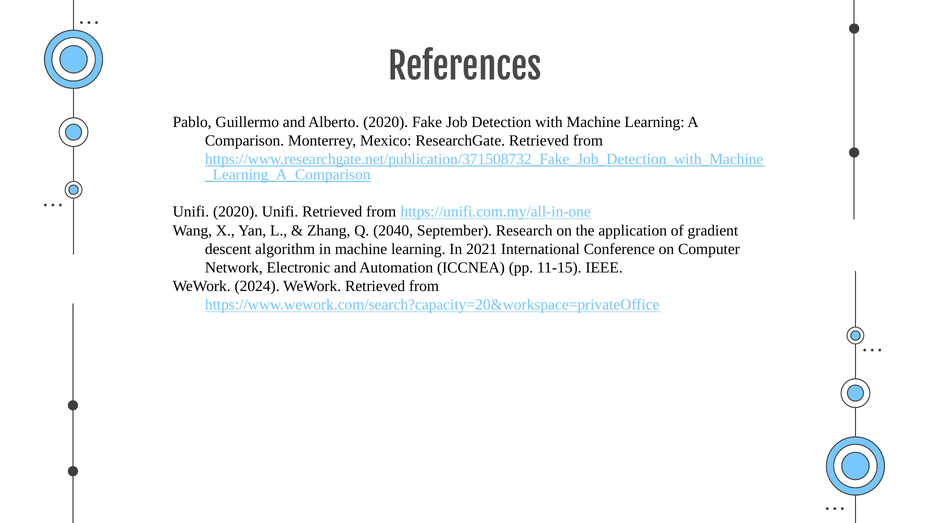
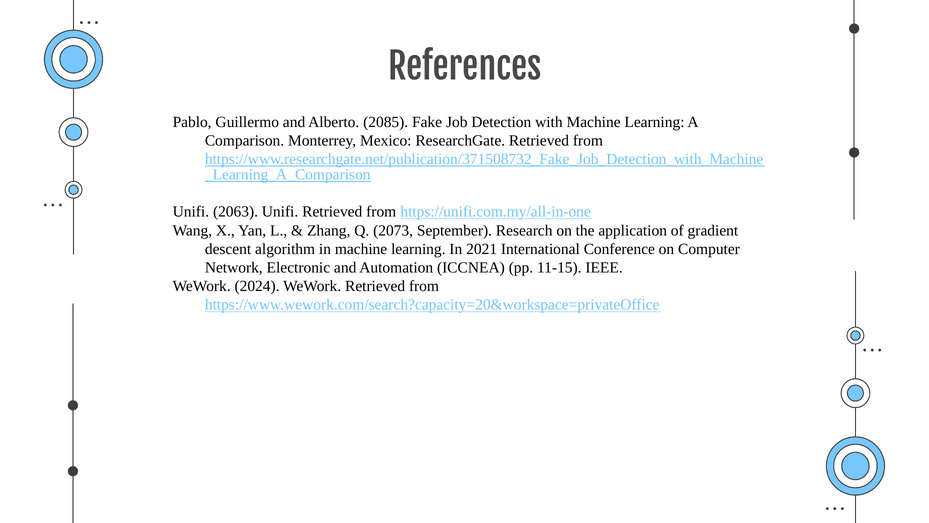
Alberto 2020: 2020 -> 2085 (386, 122)
Unifi 2020: 2020 -> 2063 (236, 212)
2040: 2040 -> 2073 (393, 230)
